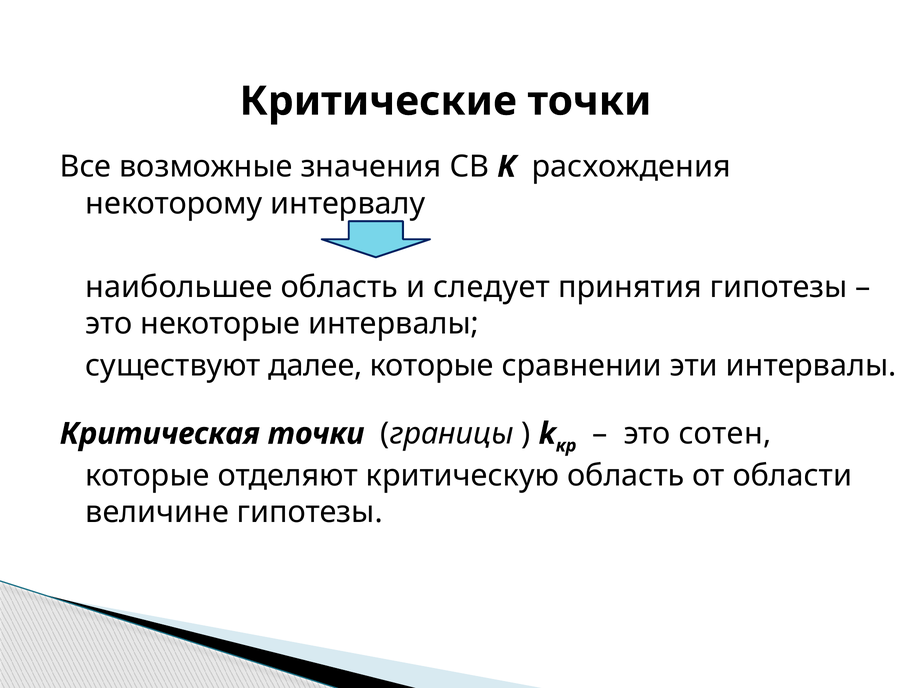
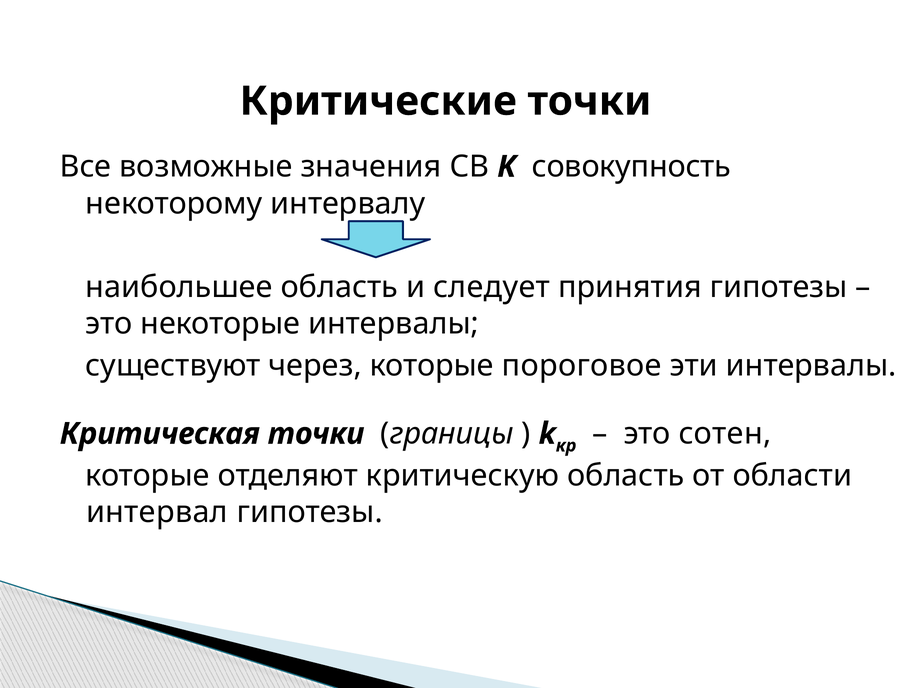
расхождения: расхождения -> совокупность (631, 167)
далее: далее -> через (315, 366)
сравнении: сравнении -> пороговое (582, 366)
величине: величине -> интервал (157, 513)
